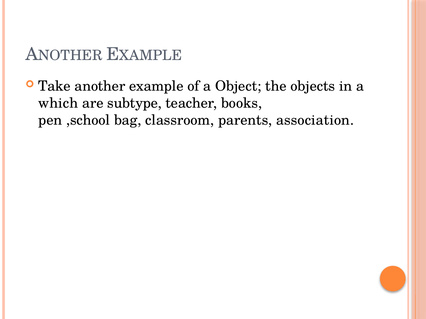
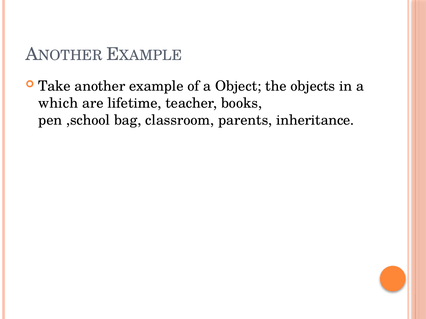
subtype: subtype -> lifetime (134, 103)
association: association -> inheritance (315, 120)
